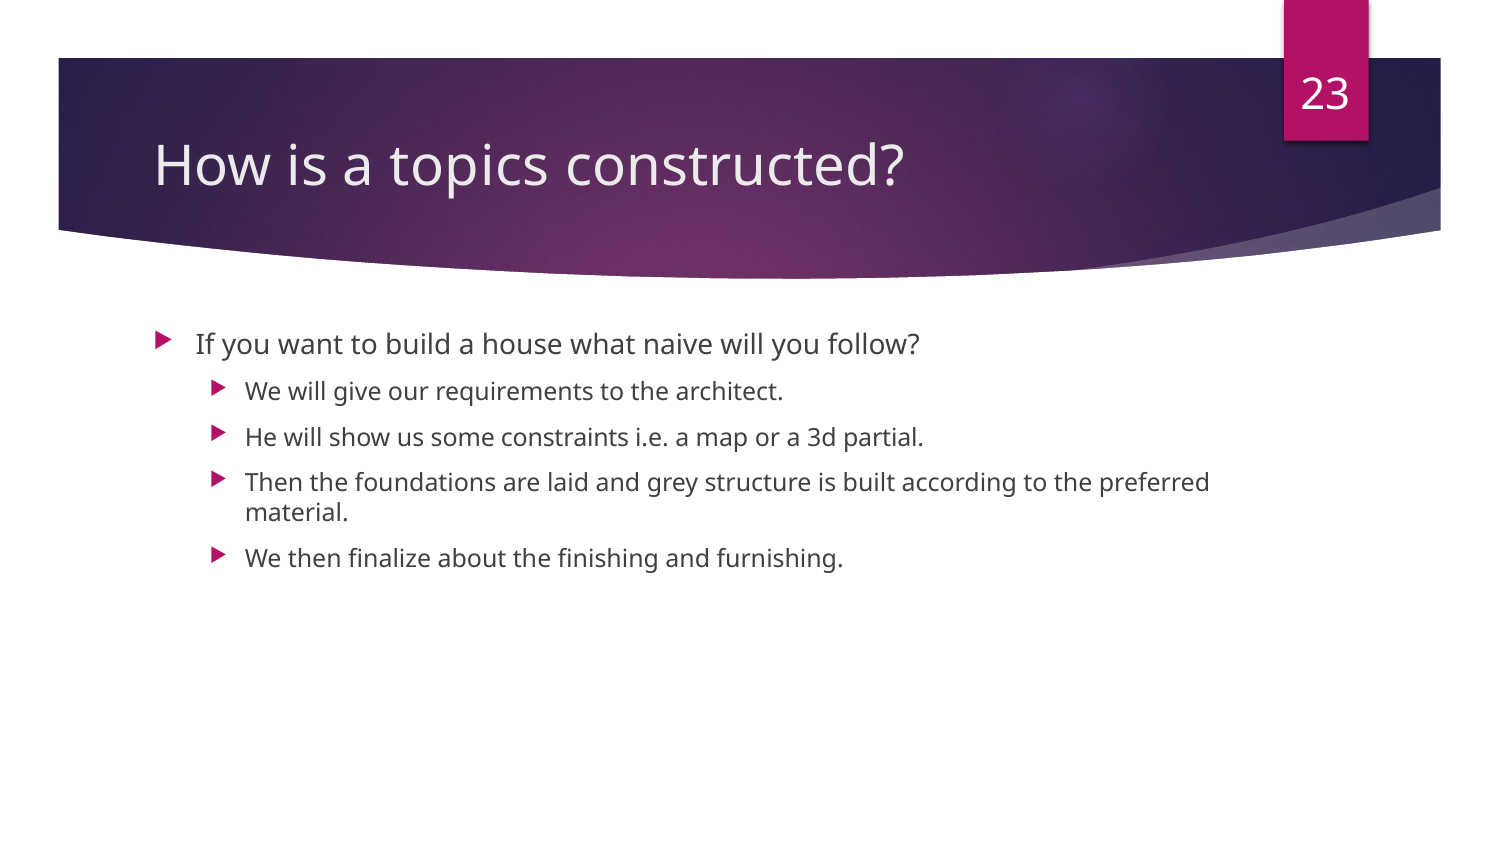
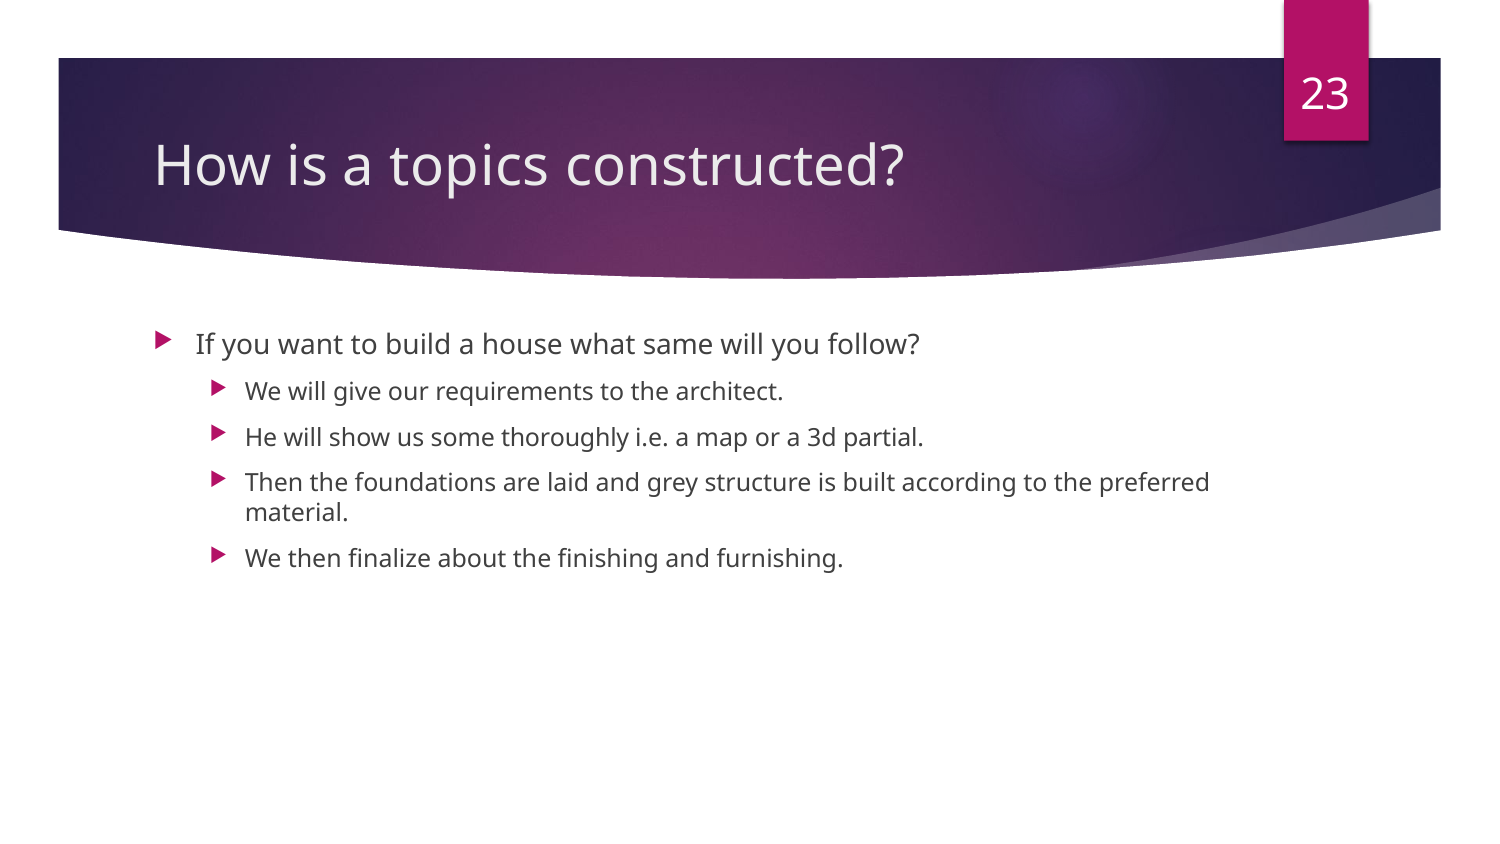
naive: naive -> same (678, 345)
constraints: constraints -> thoroughly (565, 438)
